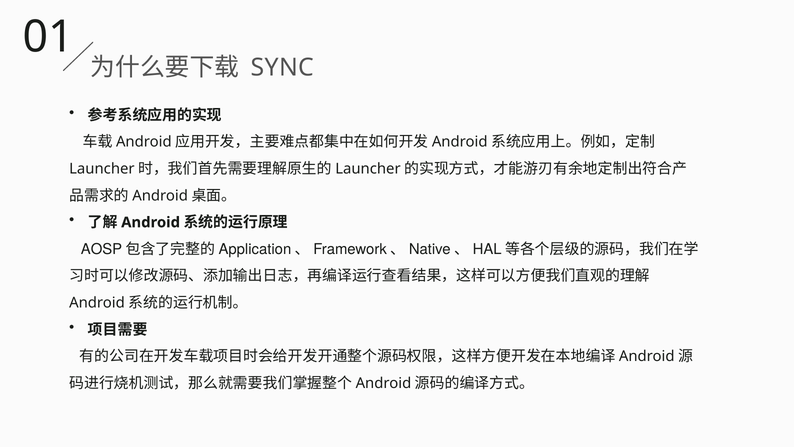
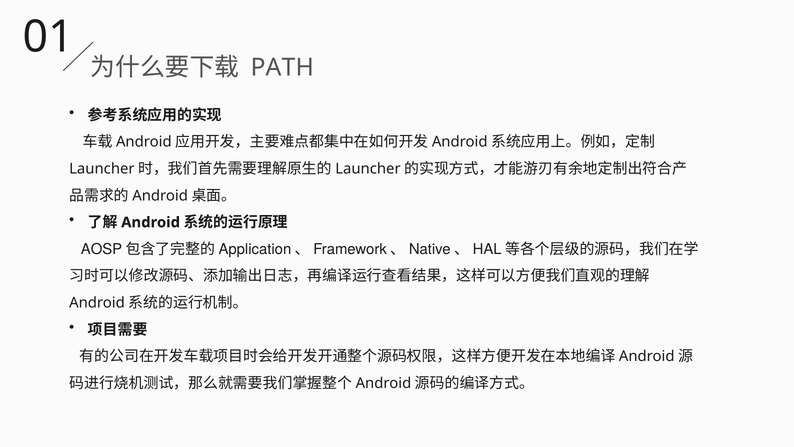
SYNC: SYNC -> PATH (282, 68)
